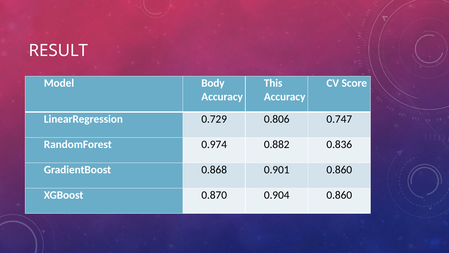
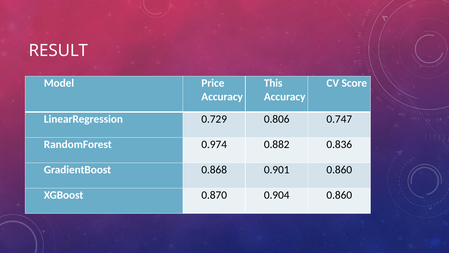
Body: Body -> Price (213, 83)
